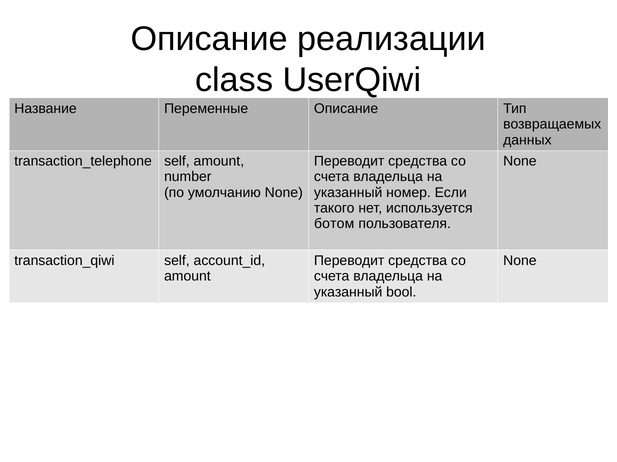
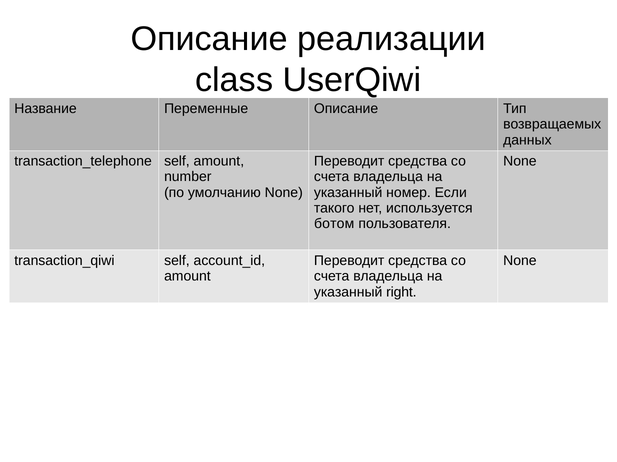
bool: bool -> right (401, 292)
